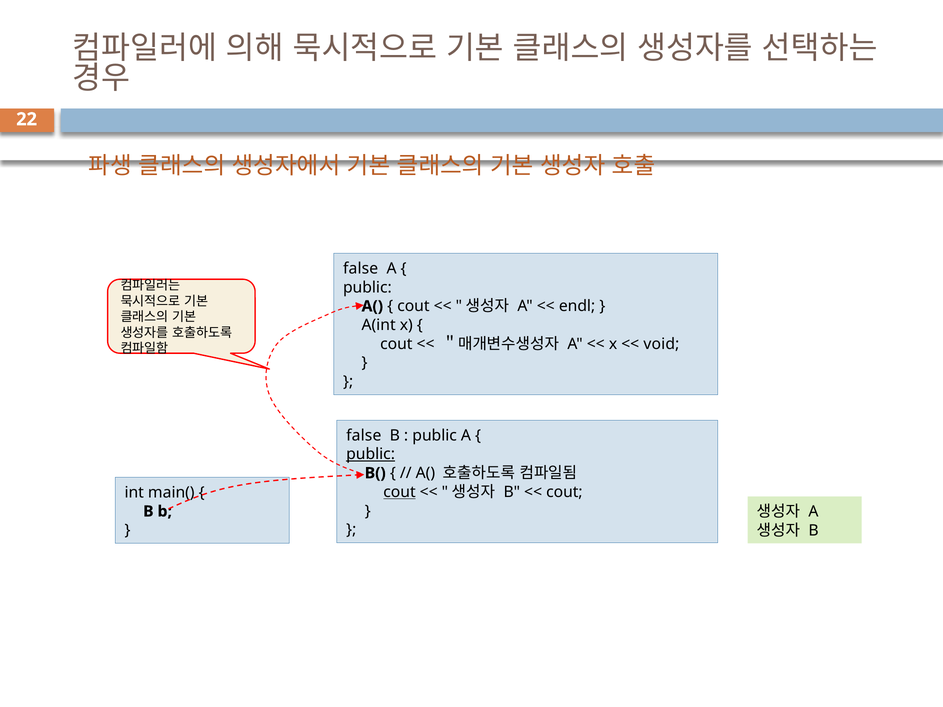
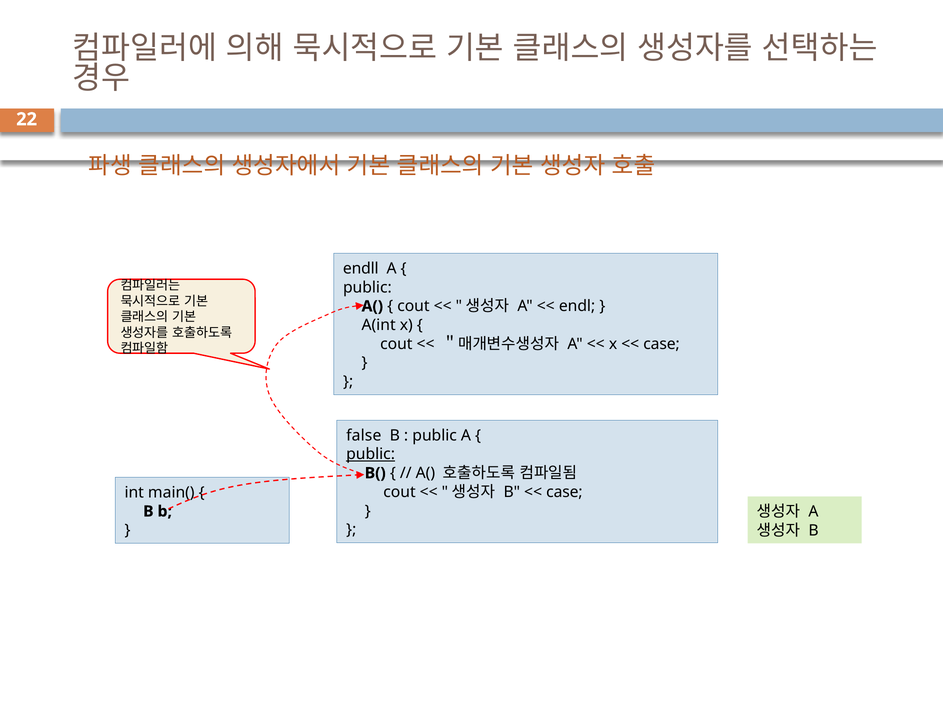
false: false -> endll (361, 269)
void: void -> case (662, 344)
cout underline: present -> none (400, 492)
cout: cout -> case (564, 492)
